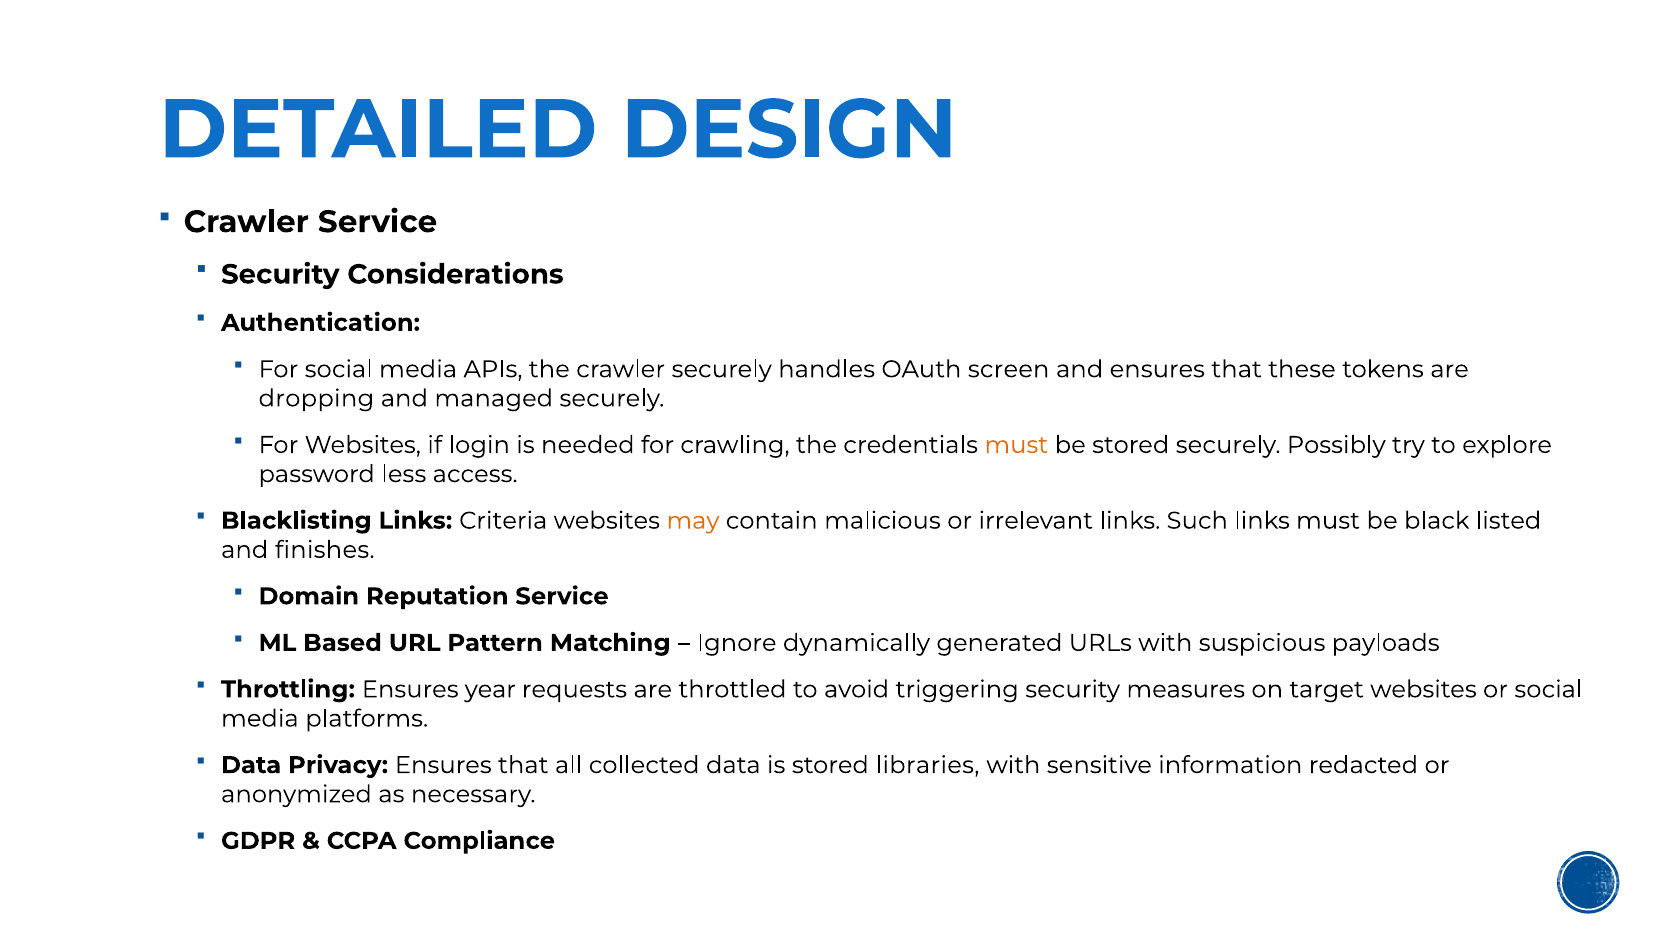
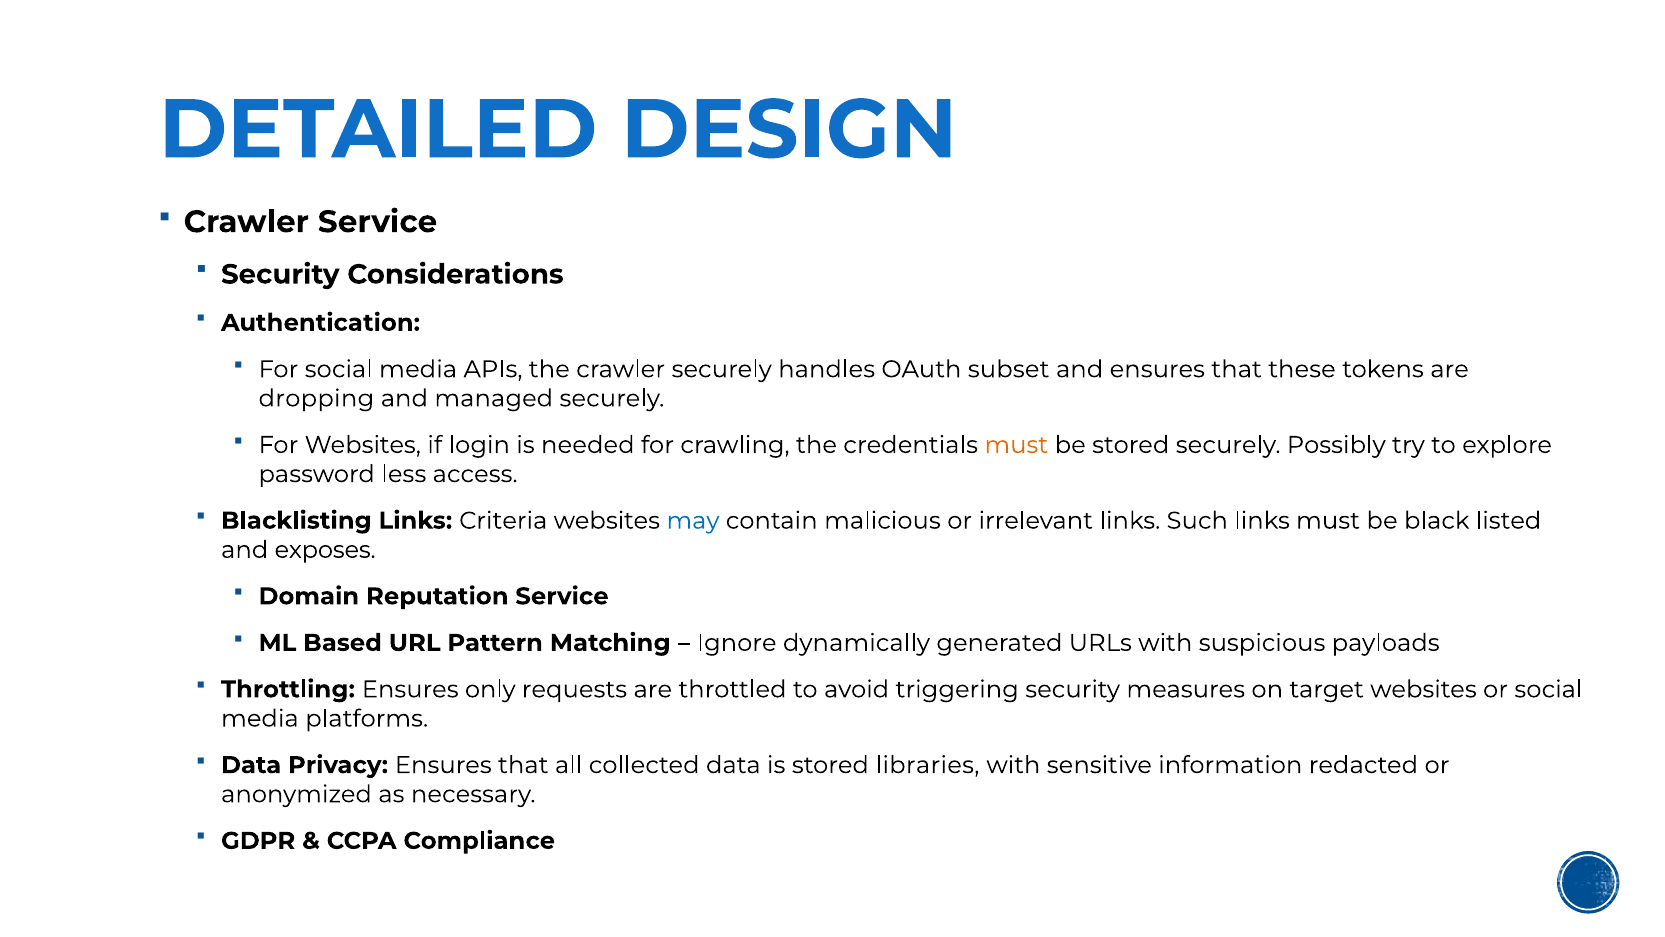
screen: screen -> subset (1009, 369)
may colour: orange -> blue (693, 520)
finishes: finishes -> exposes (325, 550)
year: year -> only (490, 689)
